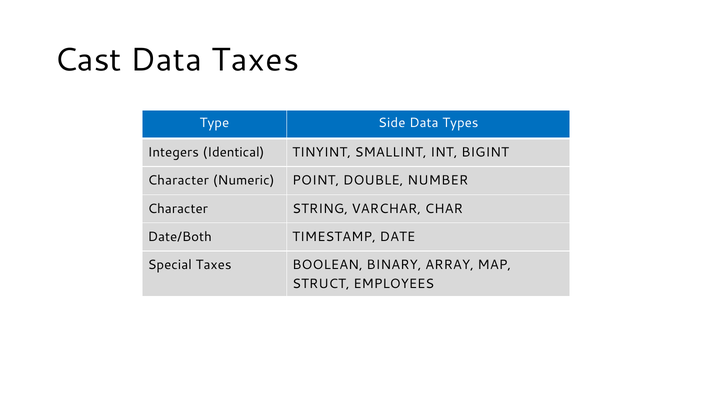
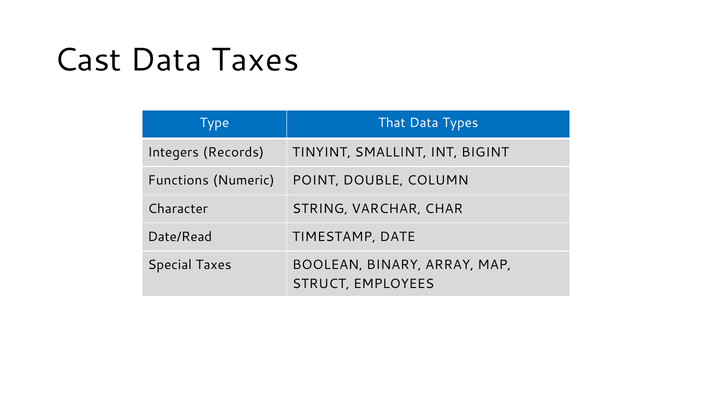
Side: Side -> That (392, 123)
Identical: Identical -> Records (233, 152)
Character: Character -> Functions (178, 180)
NUMBER: NUMBER -> COLUMN (438, 180)
Date/Both: Date/Both -> Date/Read (180, 237)
